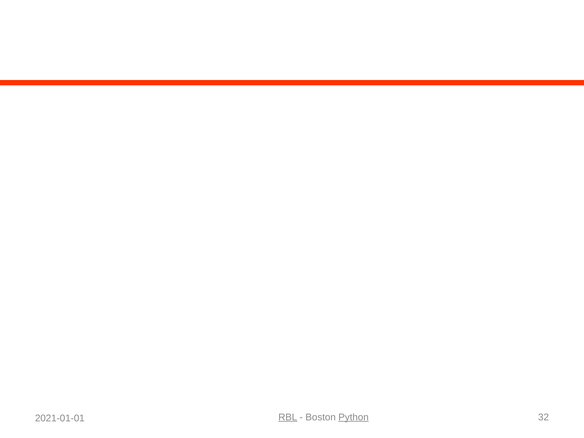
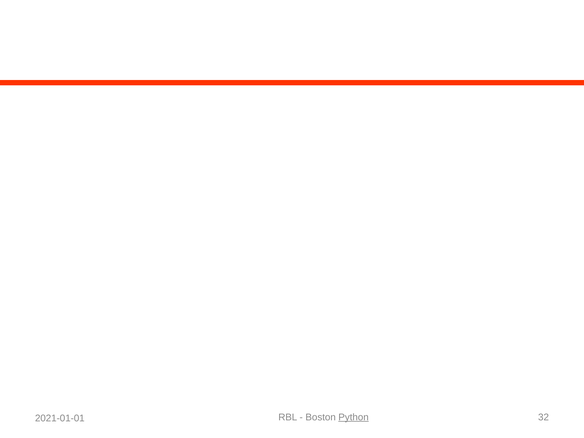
RBL underline: present -> none (288, 417)
